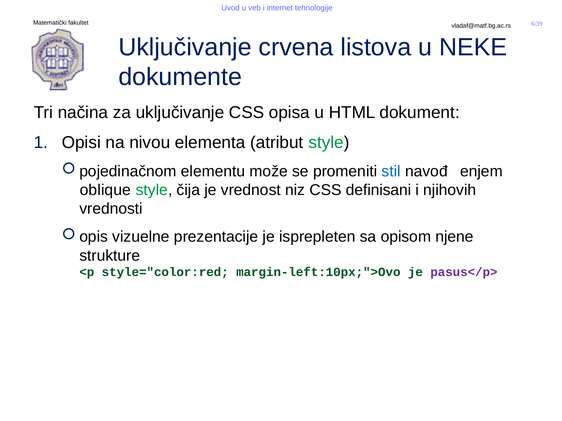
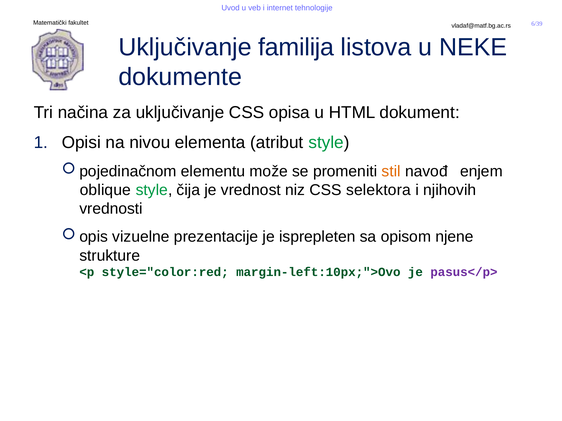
crvena: crvena -> familija (296, 47)
stil colour: blue -> orange (391, 172)
definisani: definisani -> selektora (378, 190)
